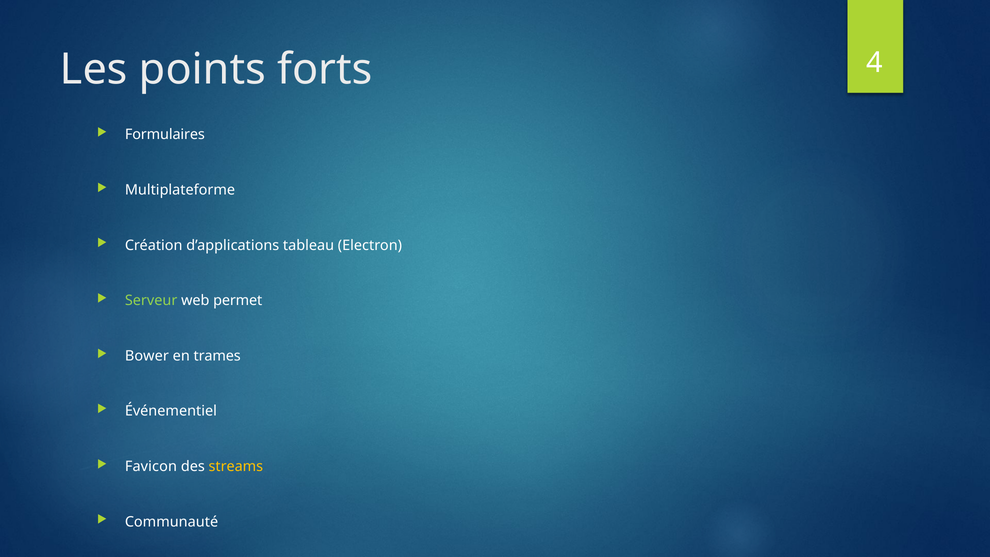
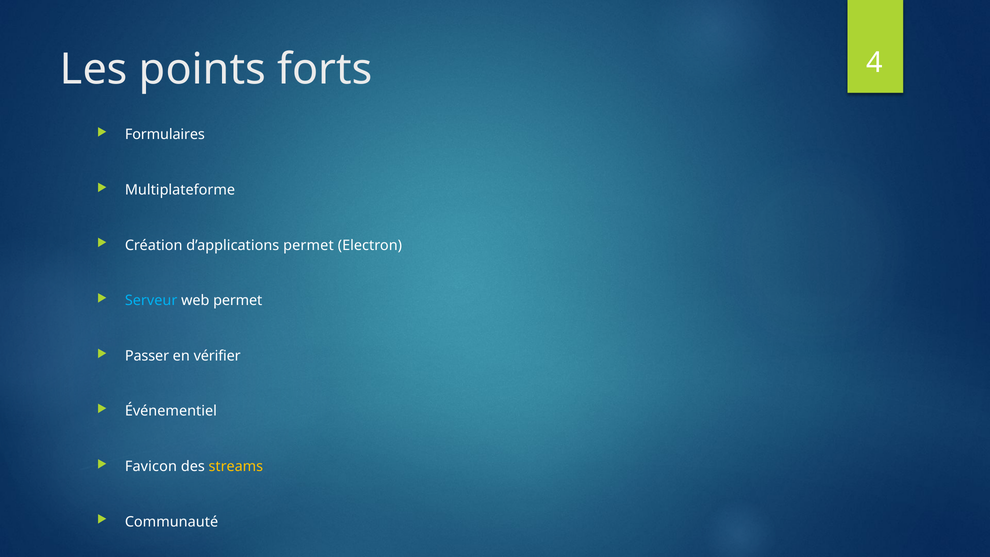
d’applications tableau: tableau -> permet (308, 245)
Serveur colour: light green -> light blue (151, 301)
Bower: Bower -> Passer (147, 356)
trames: trames -> vérifier (217, 356)
